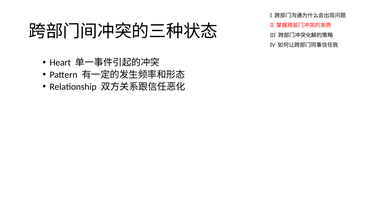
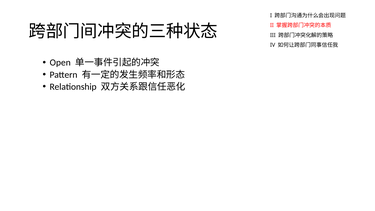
Heart: Heart -> Open (60, 63)
